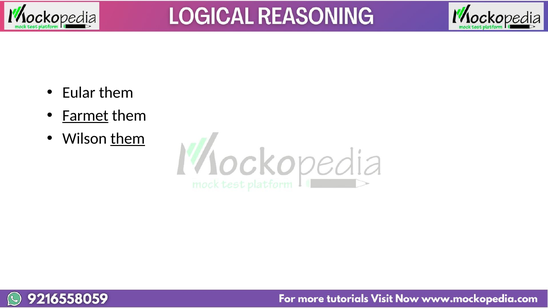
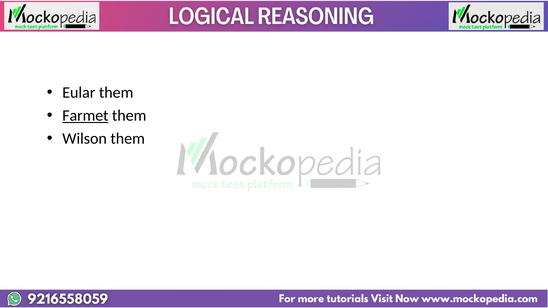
them underline: present -> none (128, 139)
